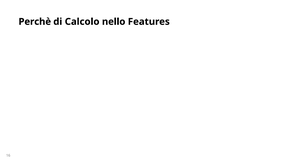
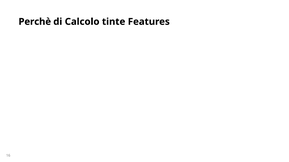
nello: nello -> tinte (114, 22)
